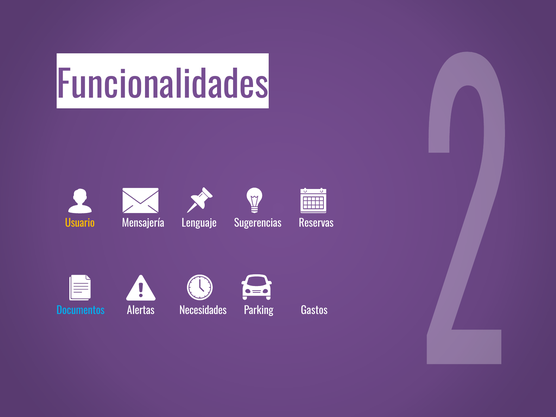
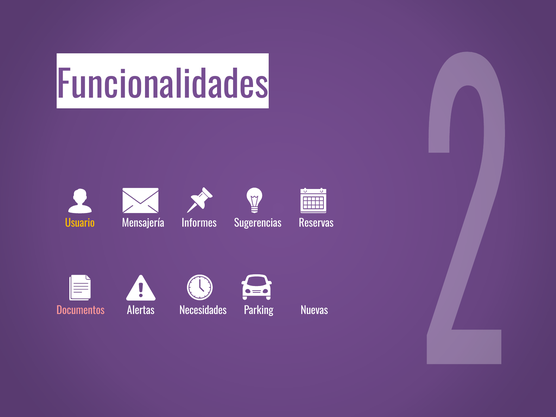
Lenguaje: Lenguaje -> Informes (199, 223)
Documentos colour: light blue -> pink (81, 311)
Gastos: Gastos -> Nuevas (314, 311)
